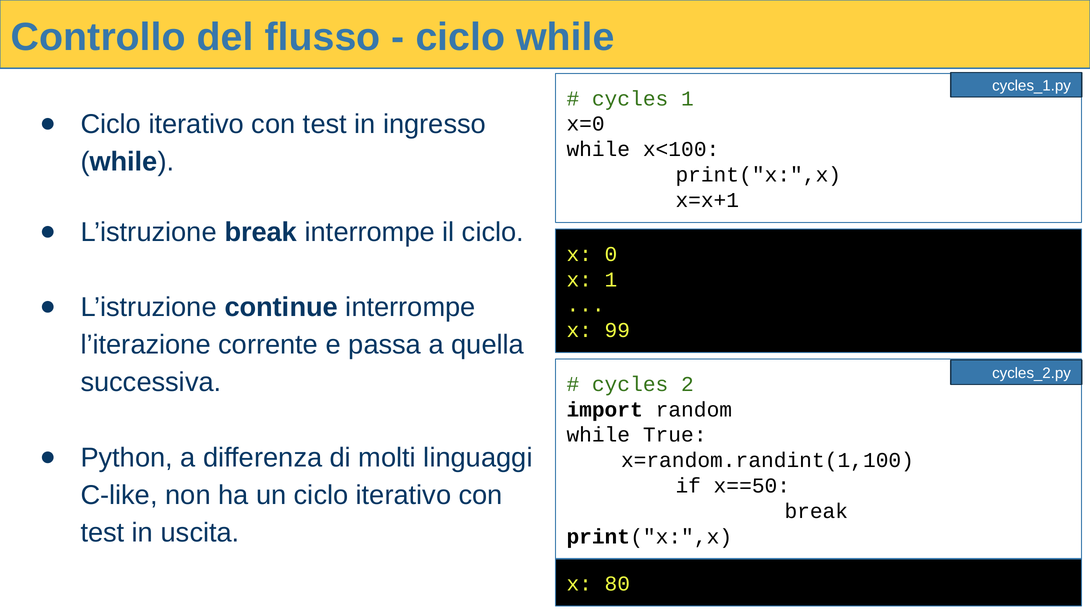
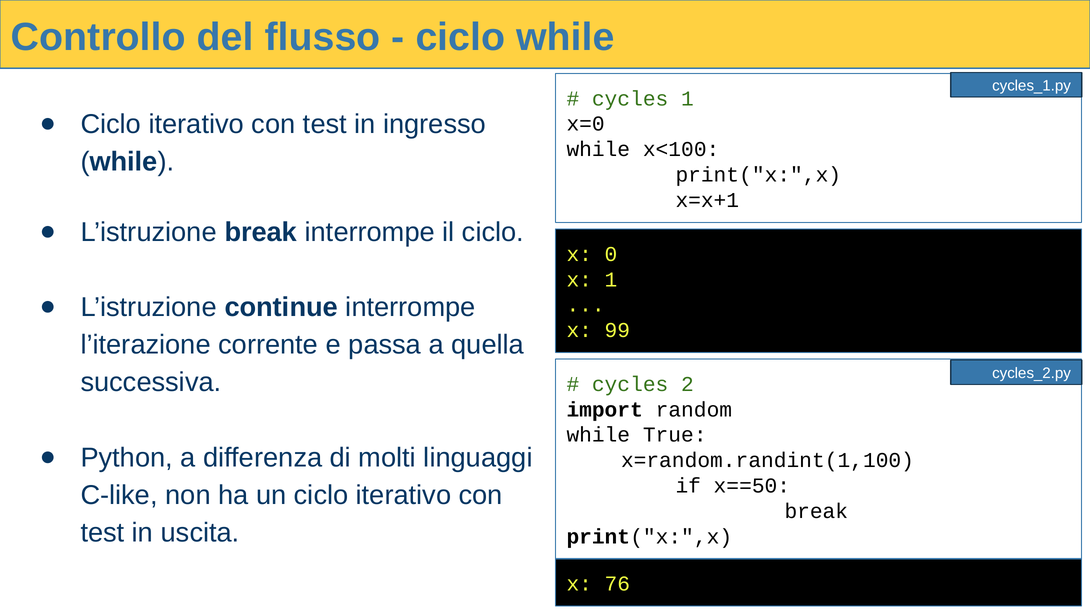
80: 80 -> 76 (617, 584)
